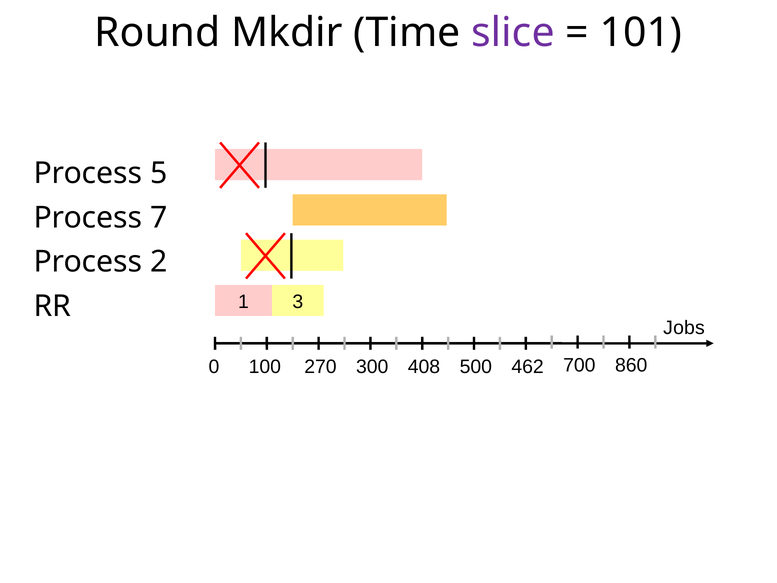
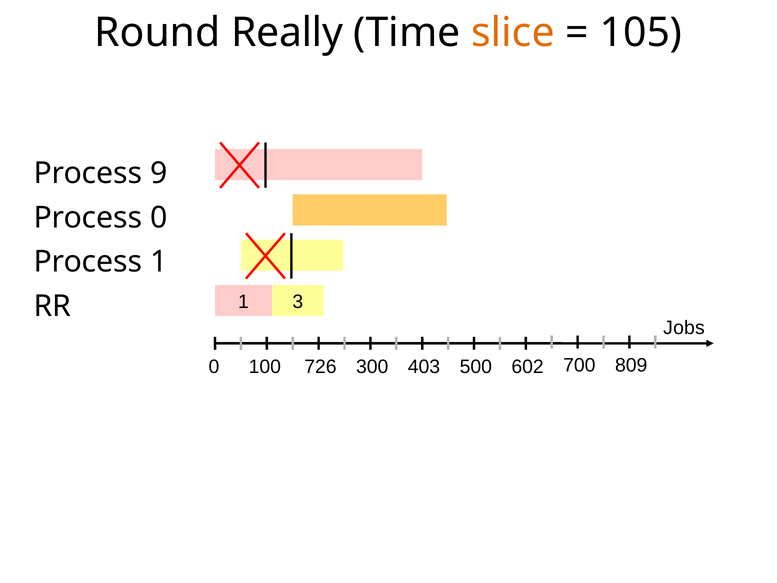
Mkdir: Mkdir -> Really (287, 33)
slice colour: purple -> orange (513, 33)
101: 101 -> 105 (641, 33)
5: 5 -> 9 (159, 173)
Process 7: 7 -> 0 (159, 217)
Process 2: 2 -> 1 (159, 262)
270: 270 -> 726 (320, 366)
408: 408 -> 403 (424, 366)
462: 462 -> 602 (528, 366)
860: 860 -> 809 (631, 365)
